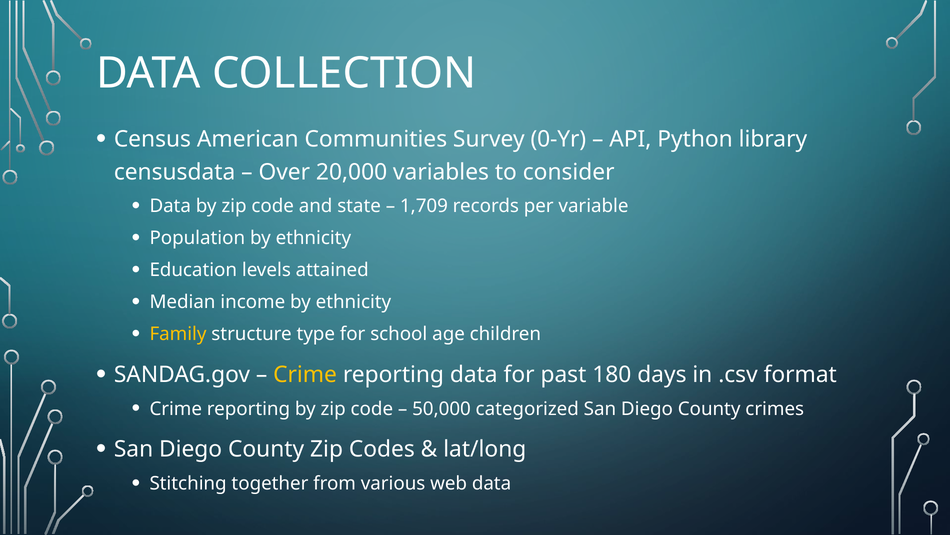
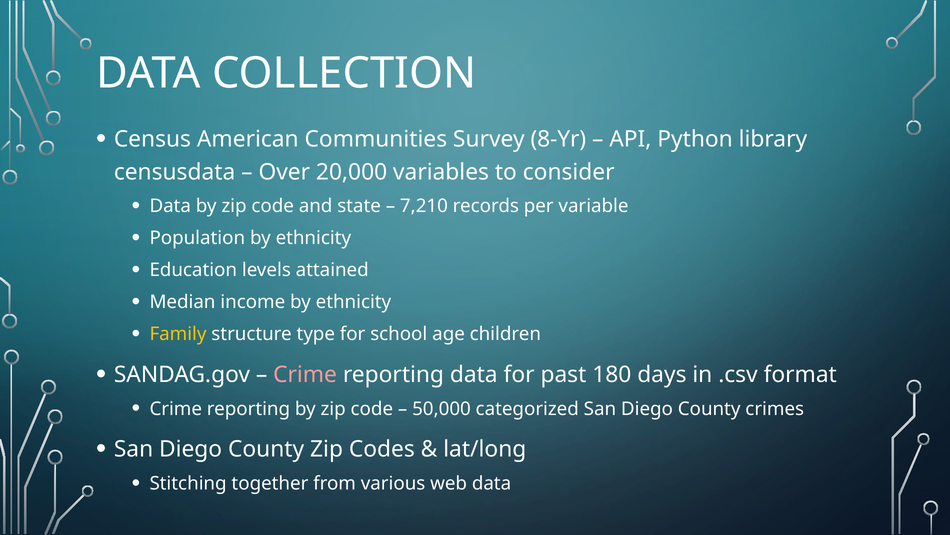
0-Yr: 0-Yr -> 8-Yr (558, 139)
1,709: 1,709 -> 7,210 (424, 206)
Crime colour: yellow -> pink (305, 374)
